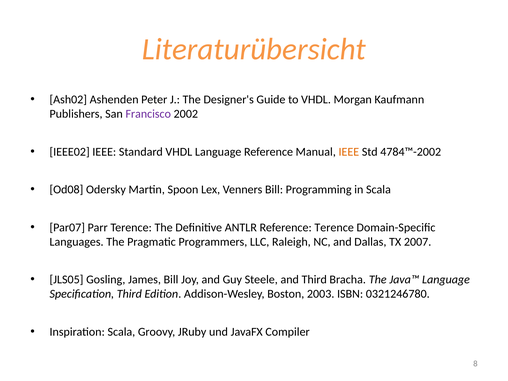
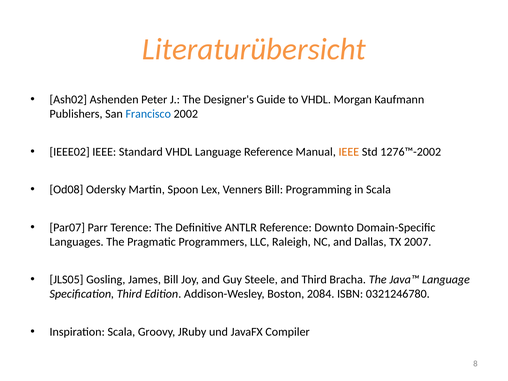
Francisco colour: purple -> blue (148, 114)
4784™-2002: 4784™-2002 -> 1276™-2002 (411, 152)
Reference Terence: Terence -> Downto (334, 227)
2003: 2003 -> 2084 (321, 294)
